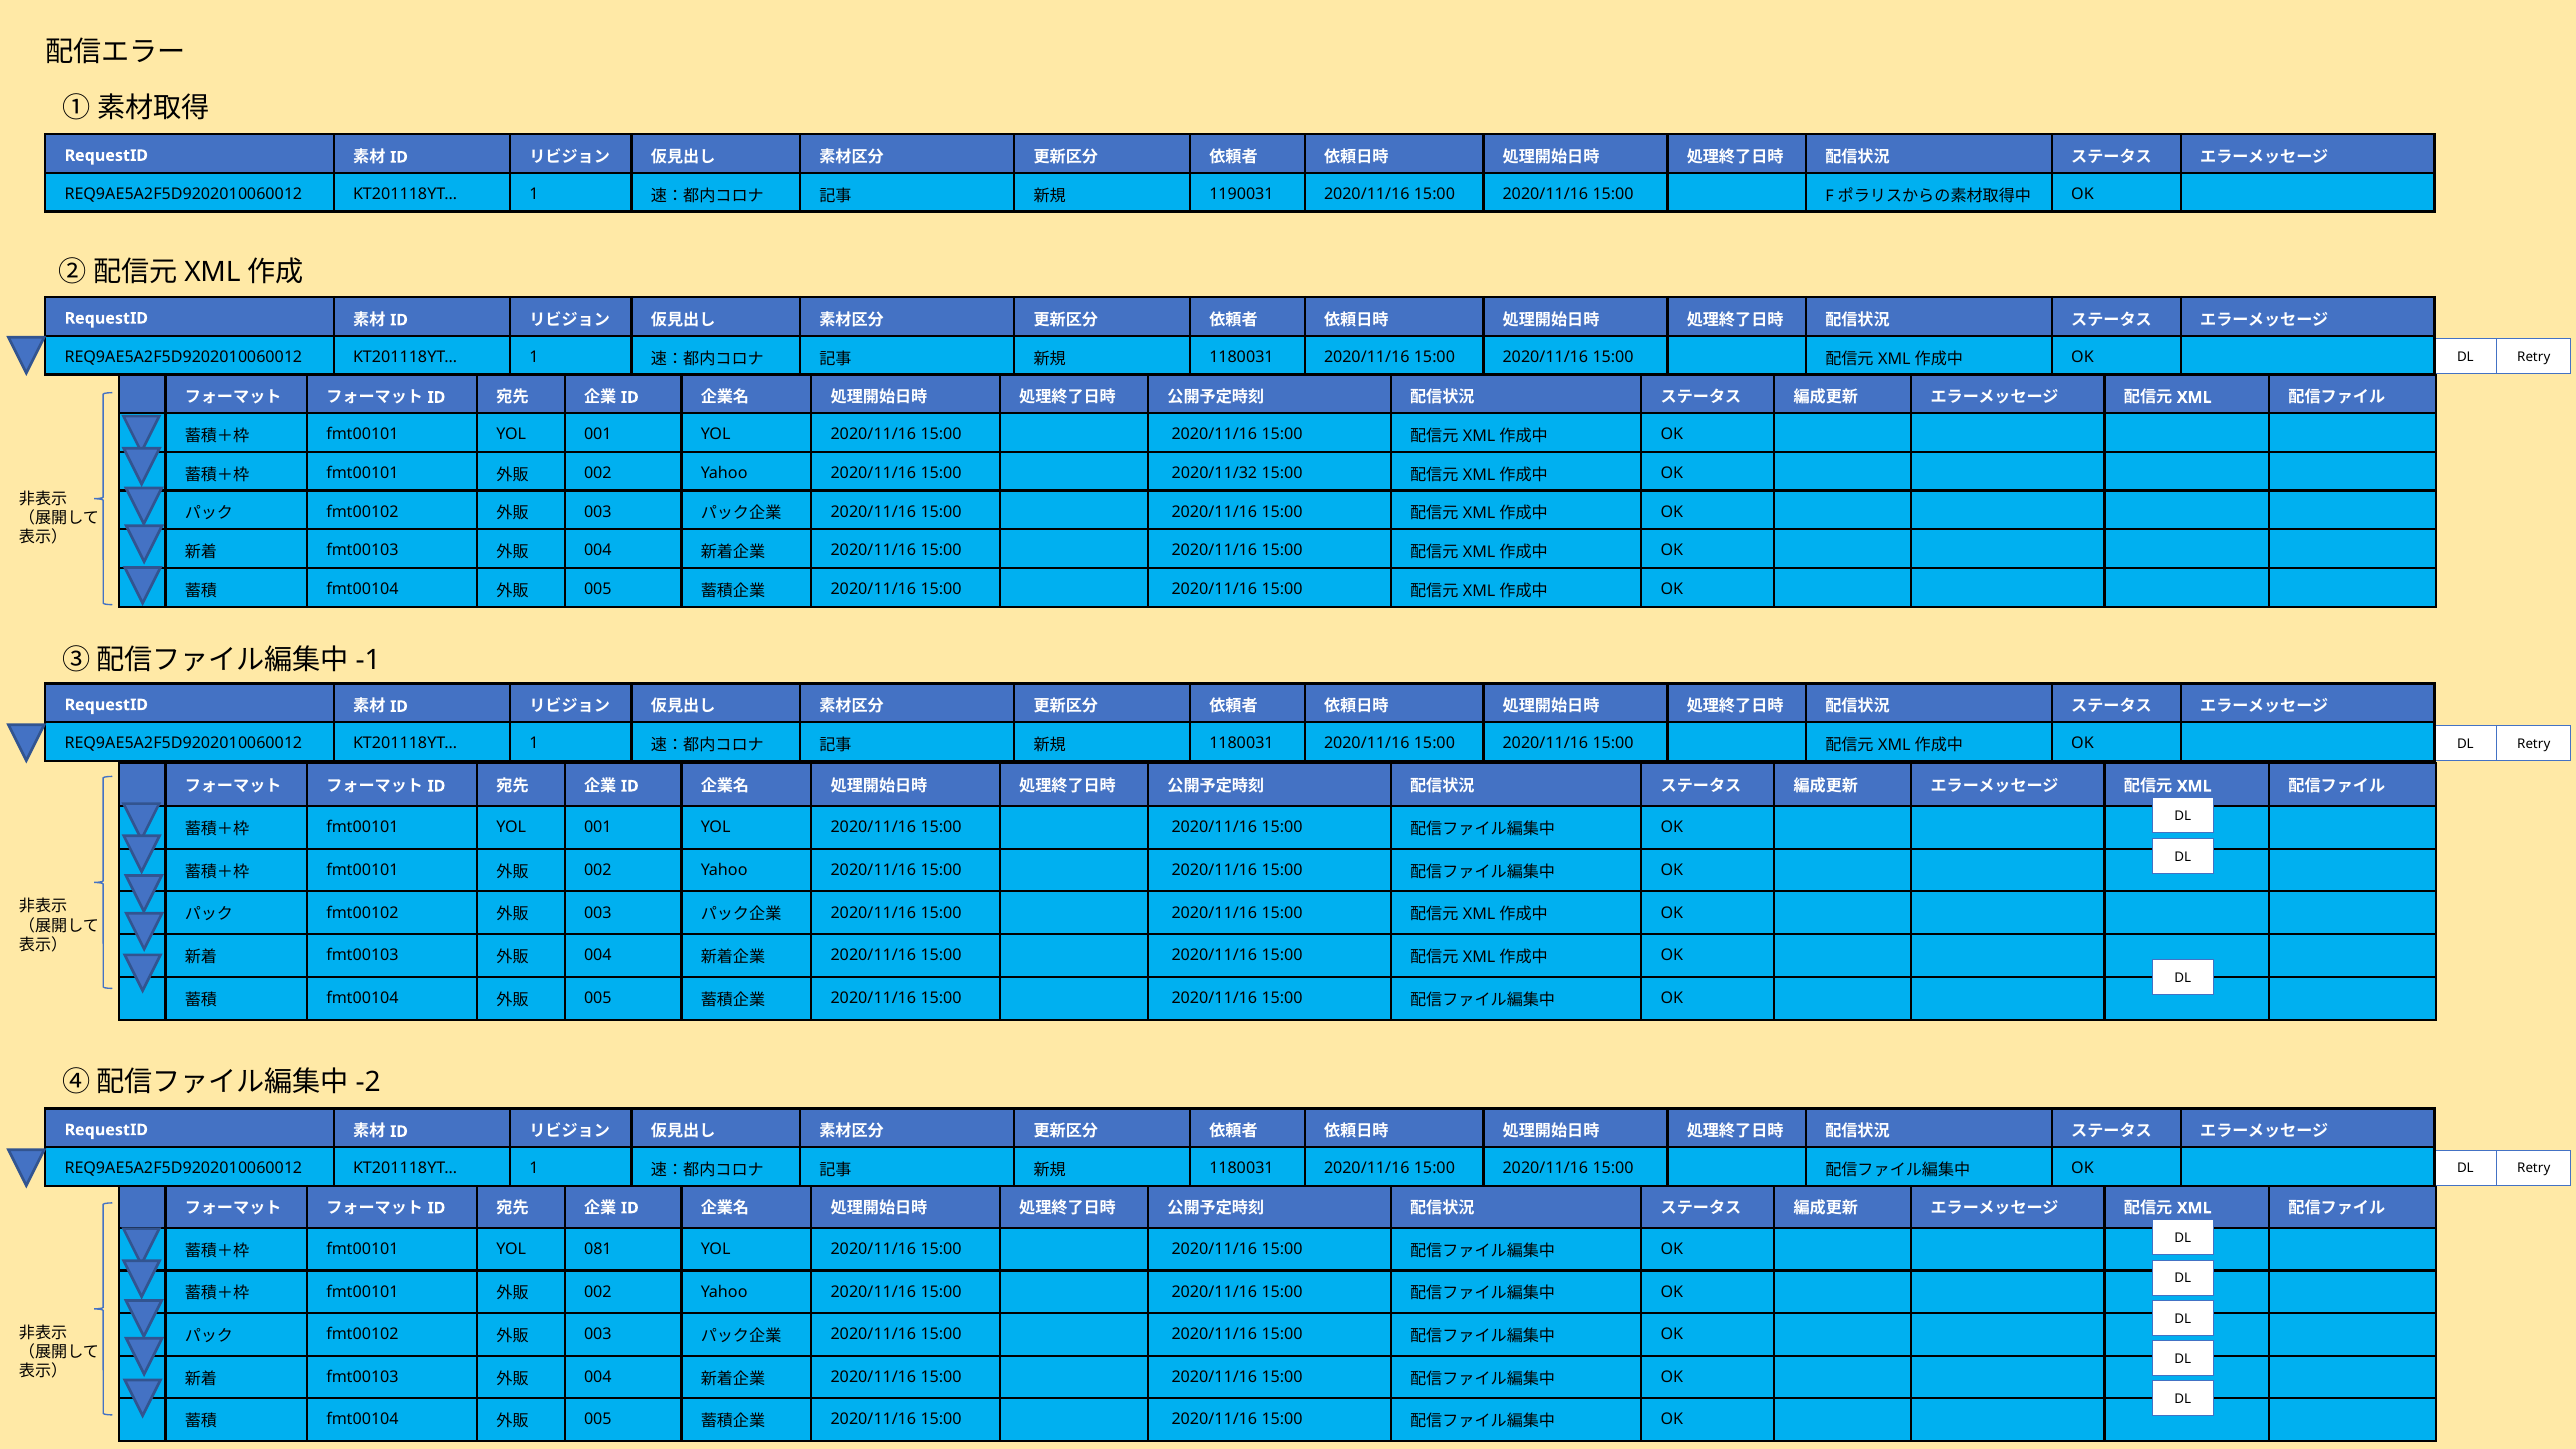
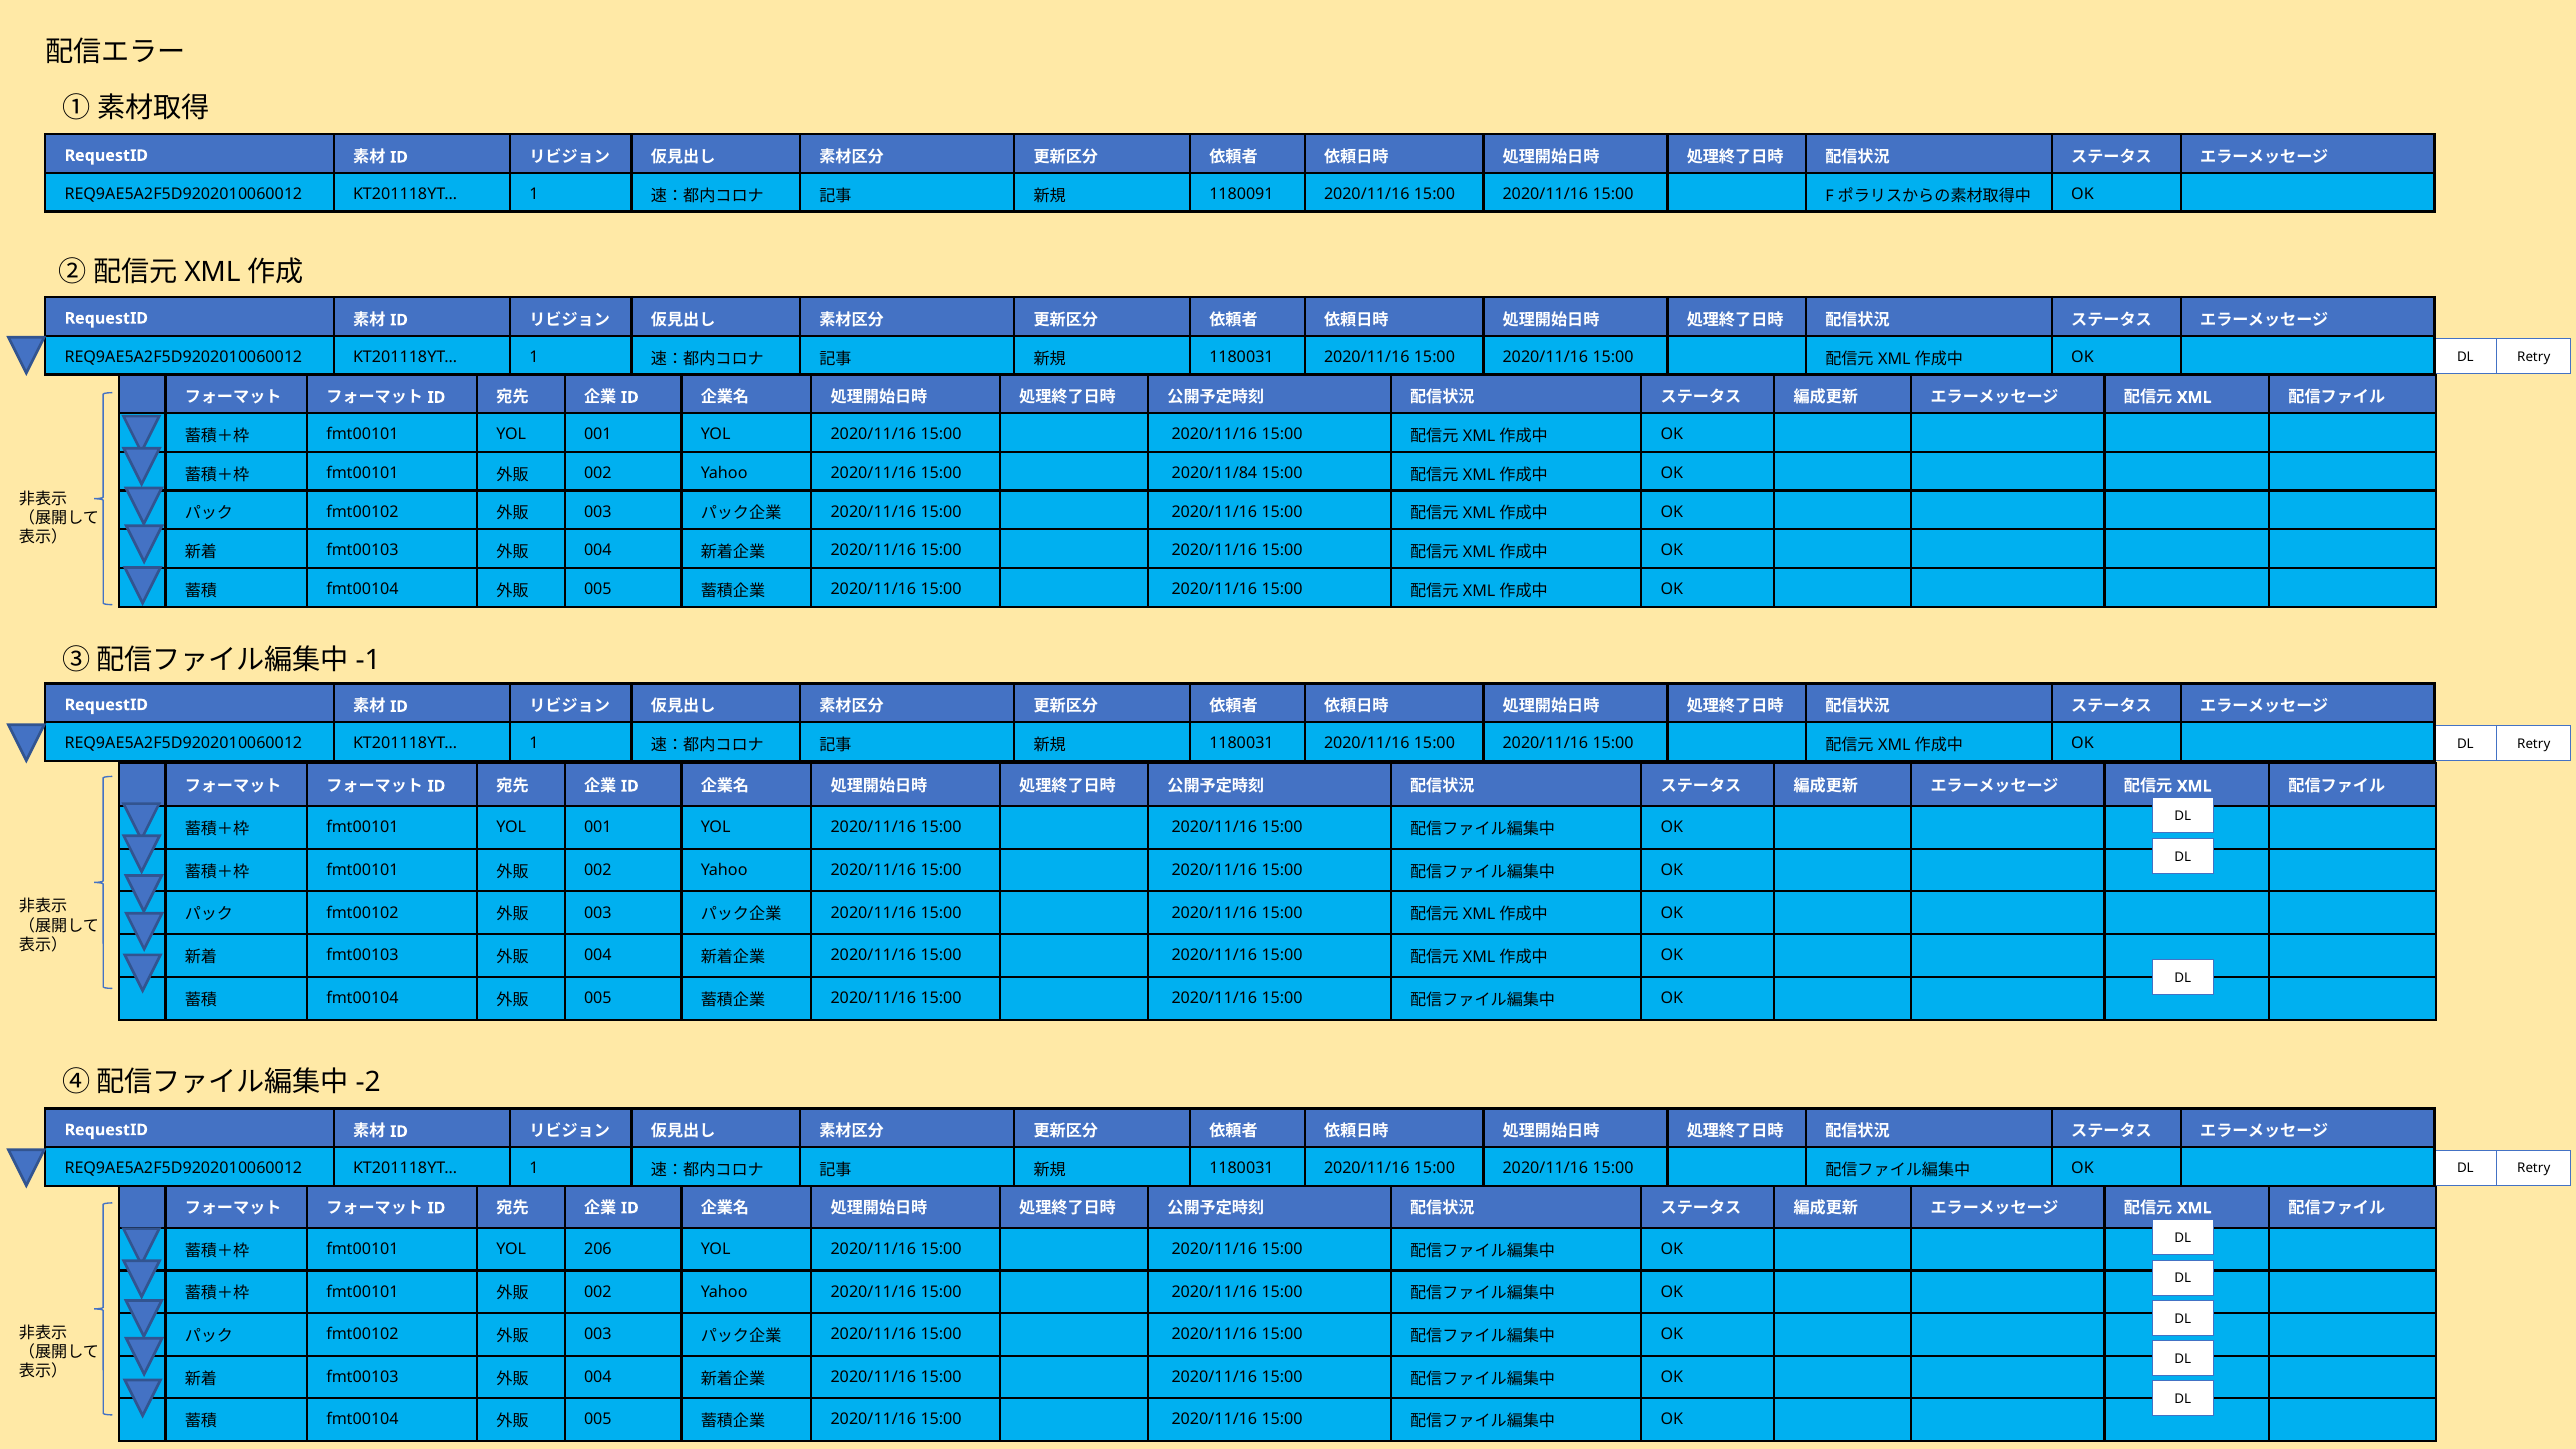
1190031: 1190031 -> 1180091 (1241, 194)
2020/11/32: 2020/11/32 -> 2020/11/84 (1214, 473)
081: 081 -> 206 (598, 1249)
